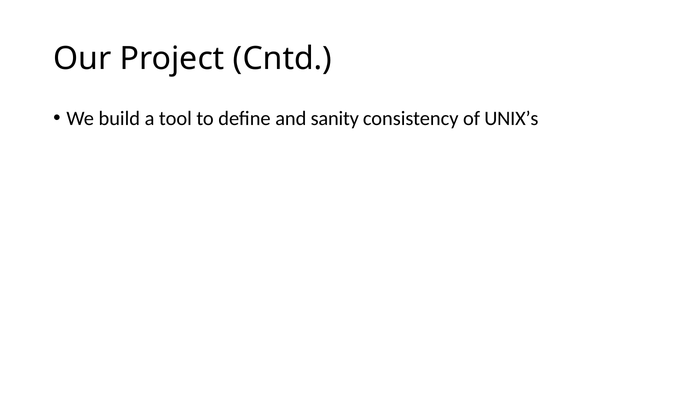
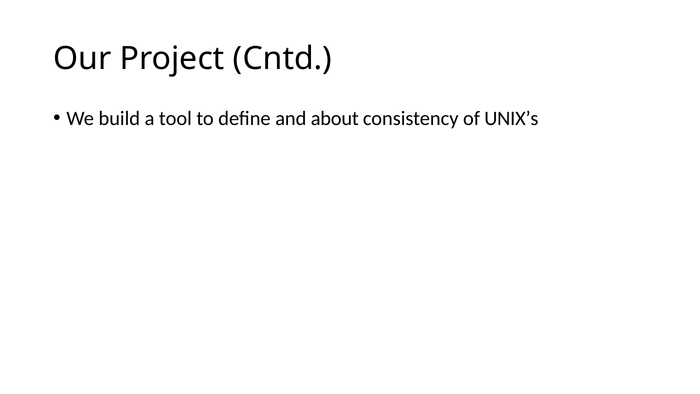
sanity: sanity -> about (335, 118)
